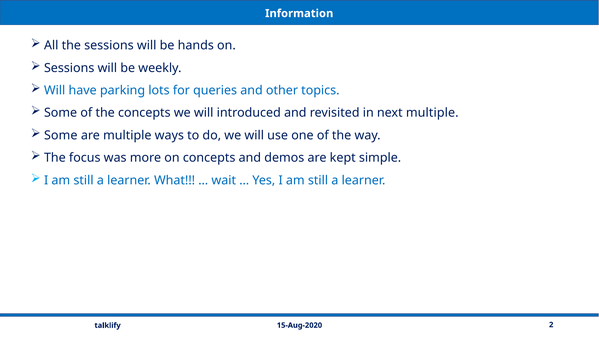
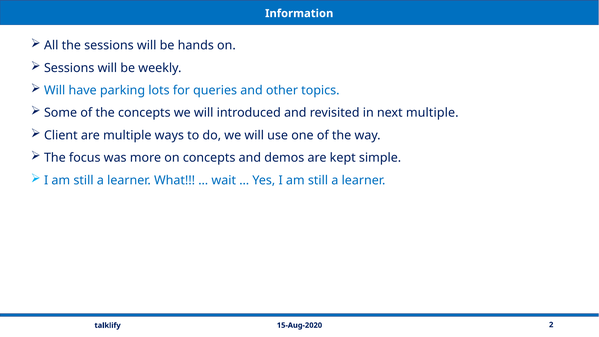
Some: Some -> Client (61, 135)
